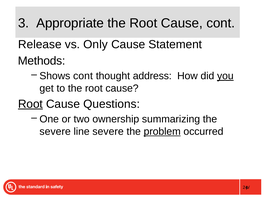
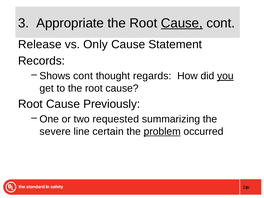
Cause underline: none -> present (182, 23)
Methods: Methods -> Records (42, 61)
address: address -> regards (152, 76)
Root underline: present -> none (30, 104)
Questions: Questions -> Previously (112, 104)
ownership: ownership -> requested (116, 119)
line severe: severe -> certain (108, 131)
